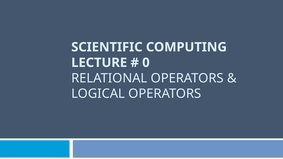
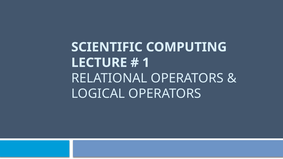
0: 0 -> 1 (146, 63)
